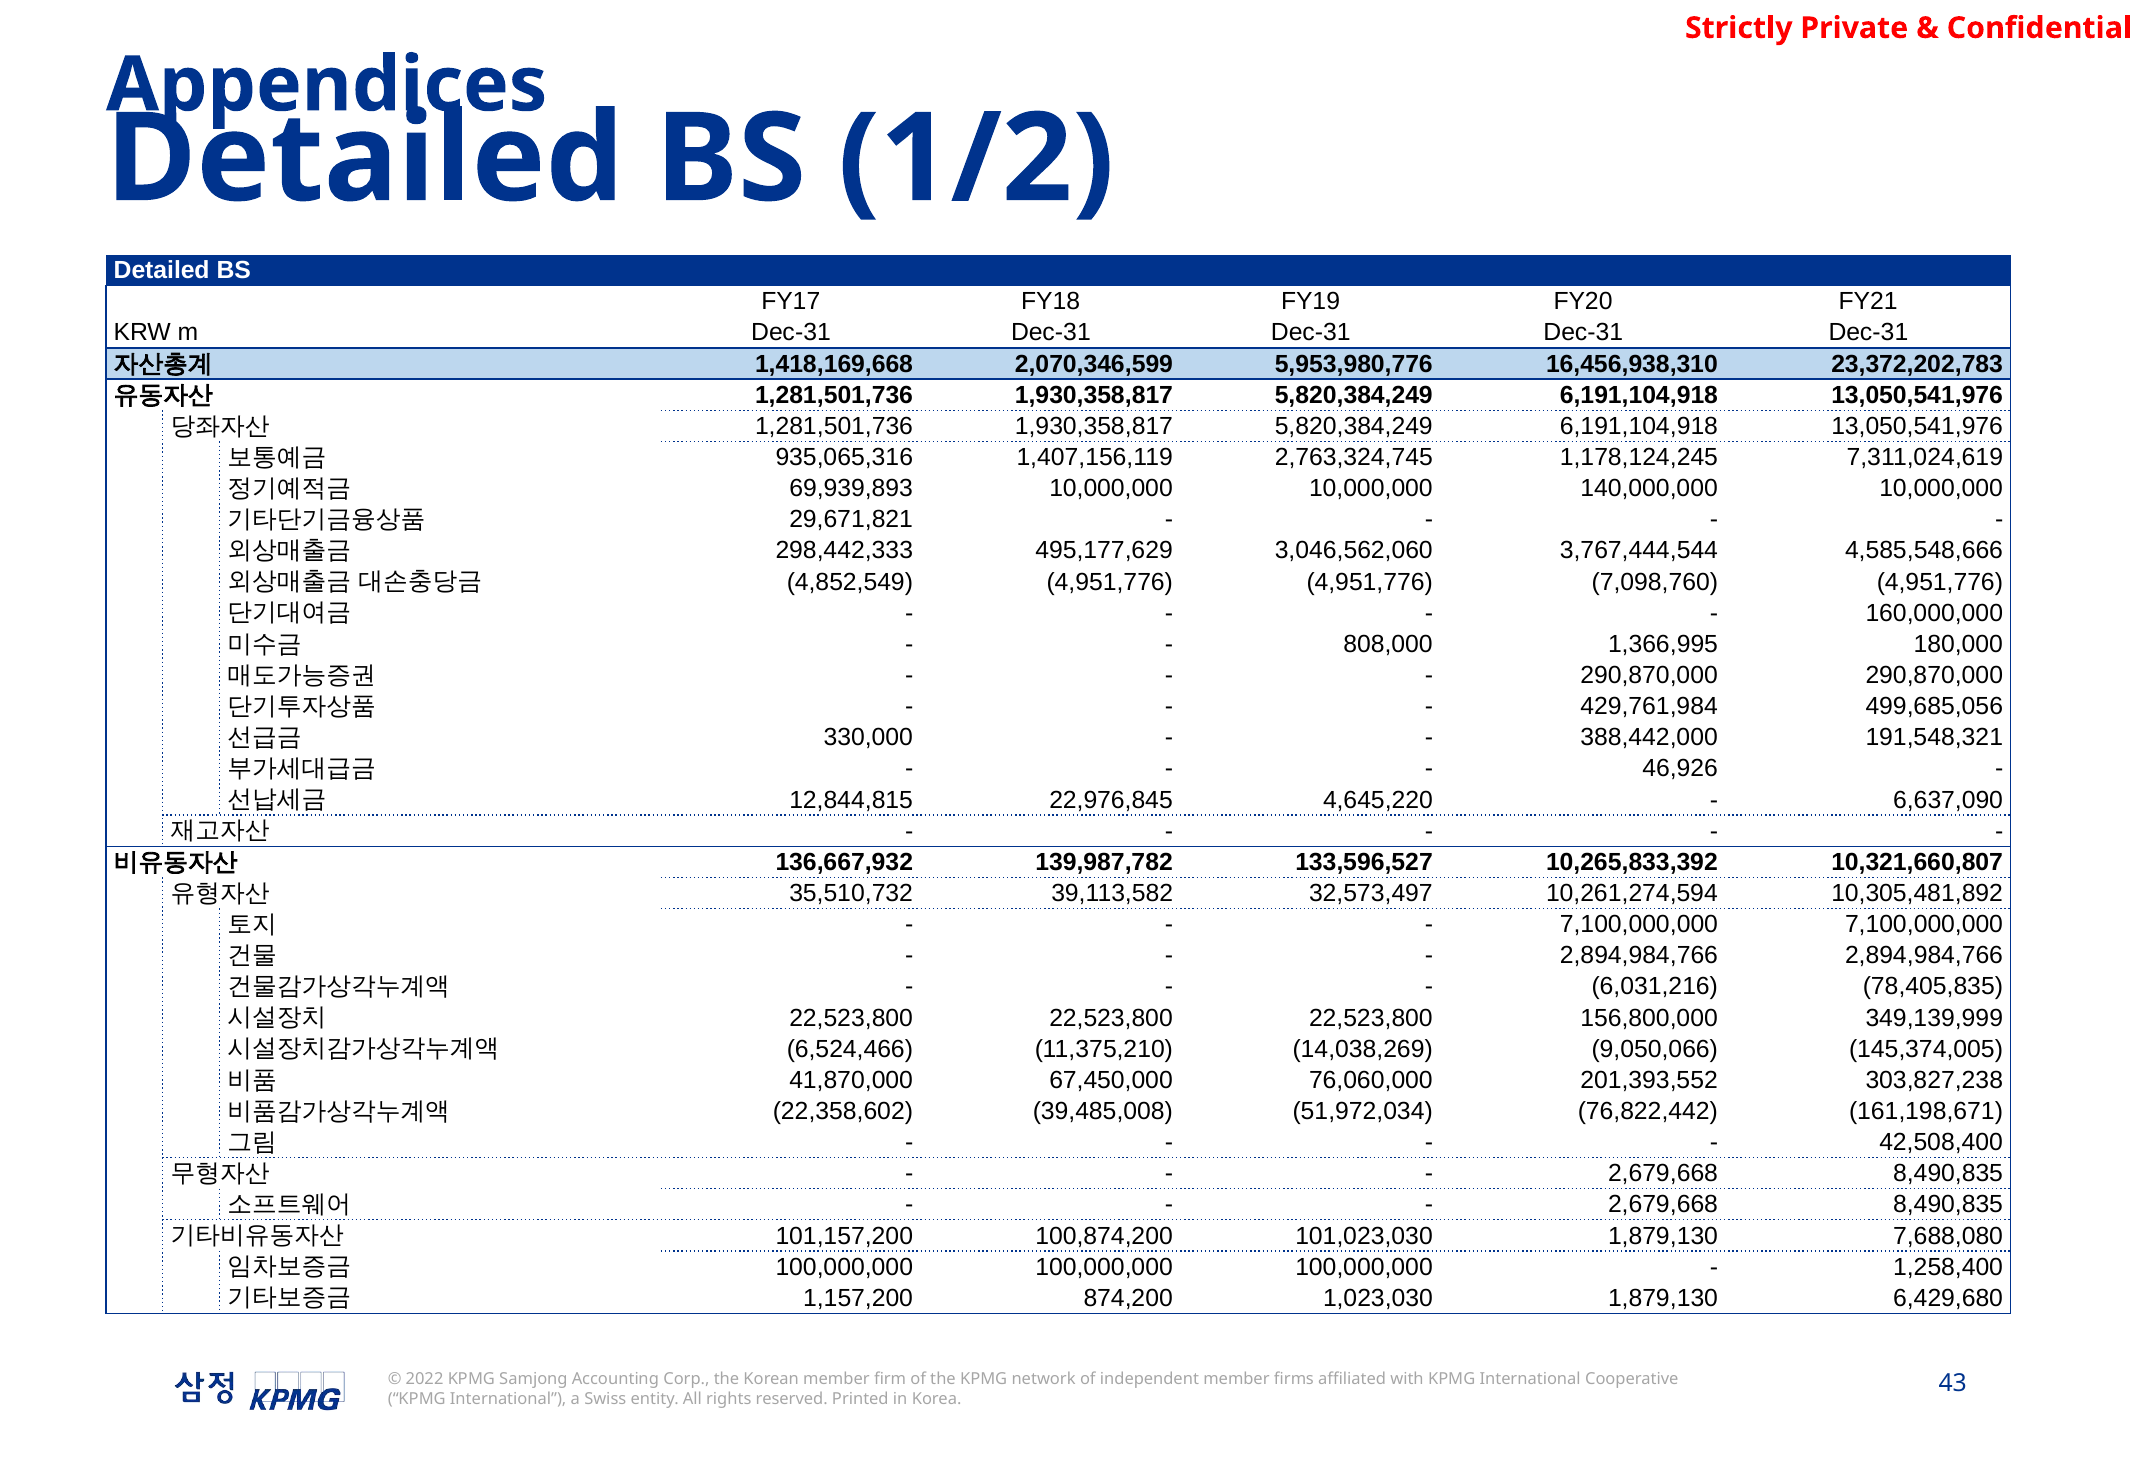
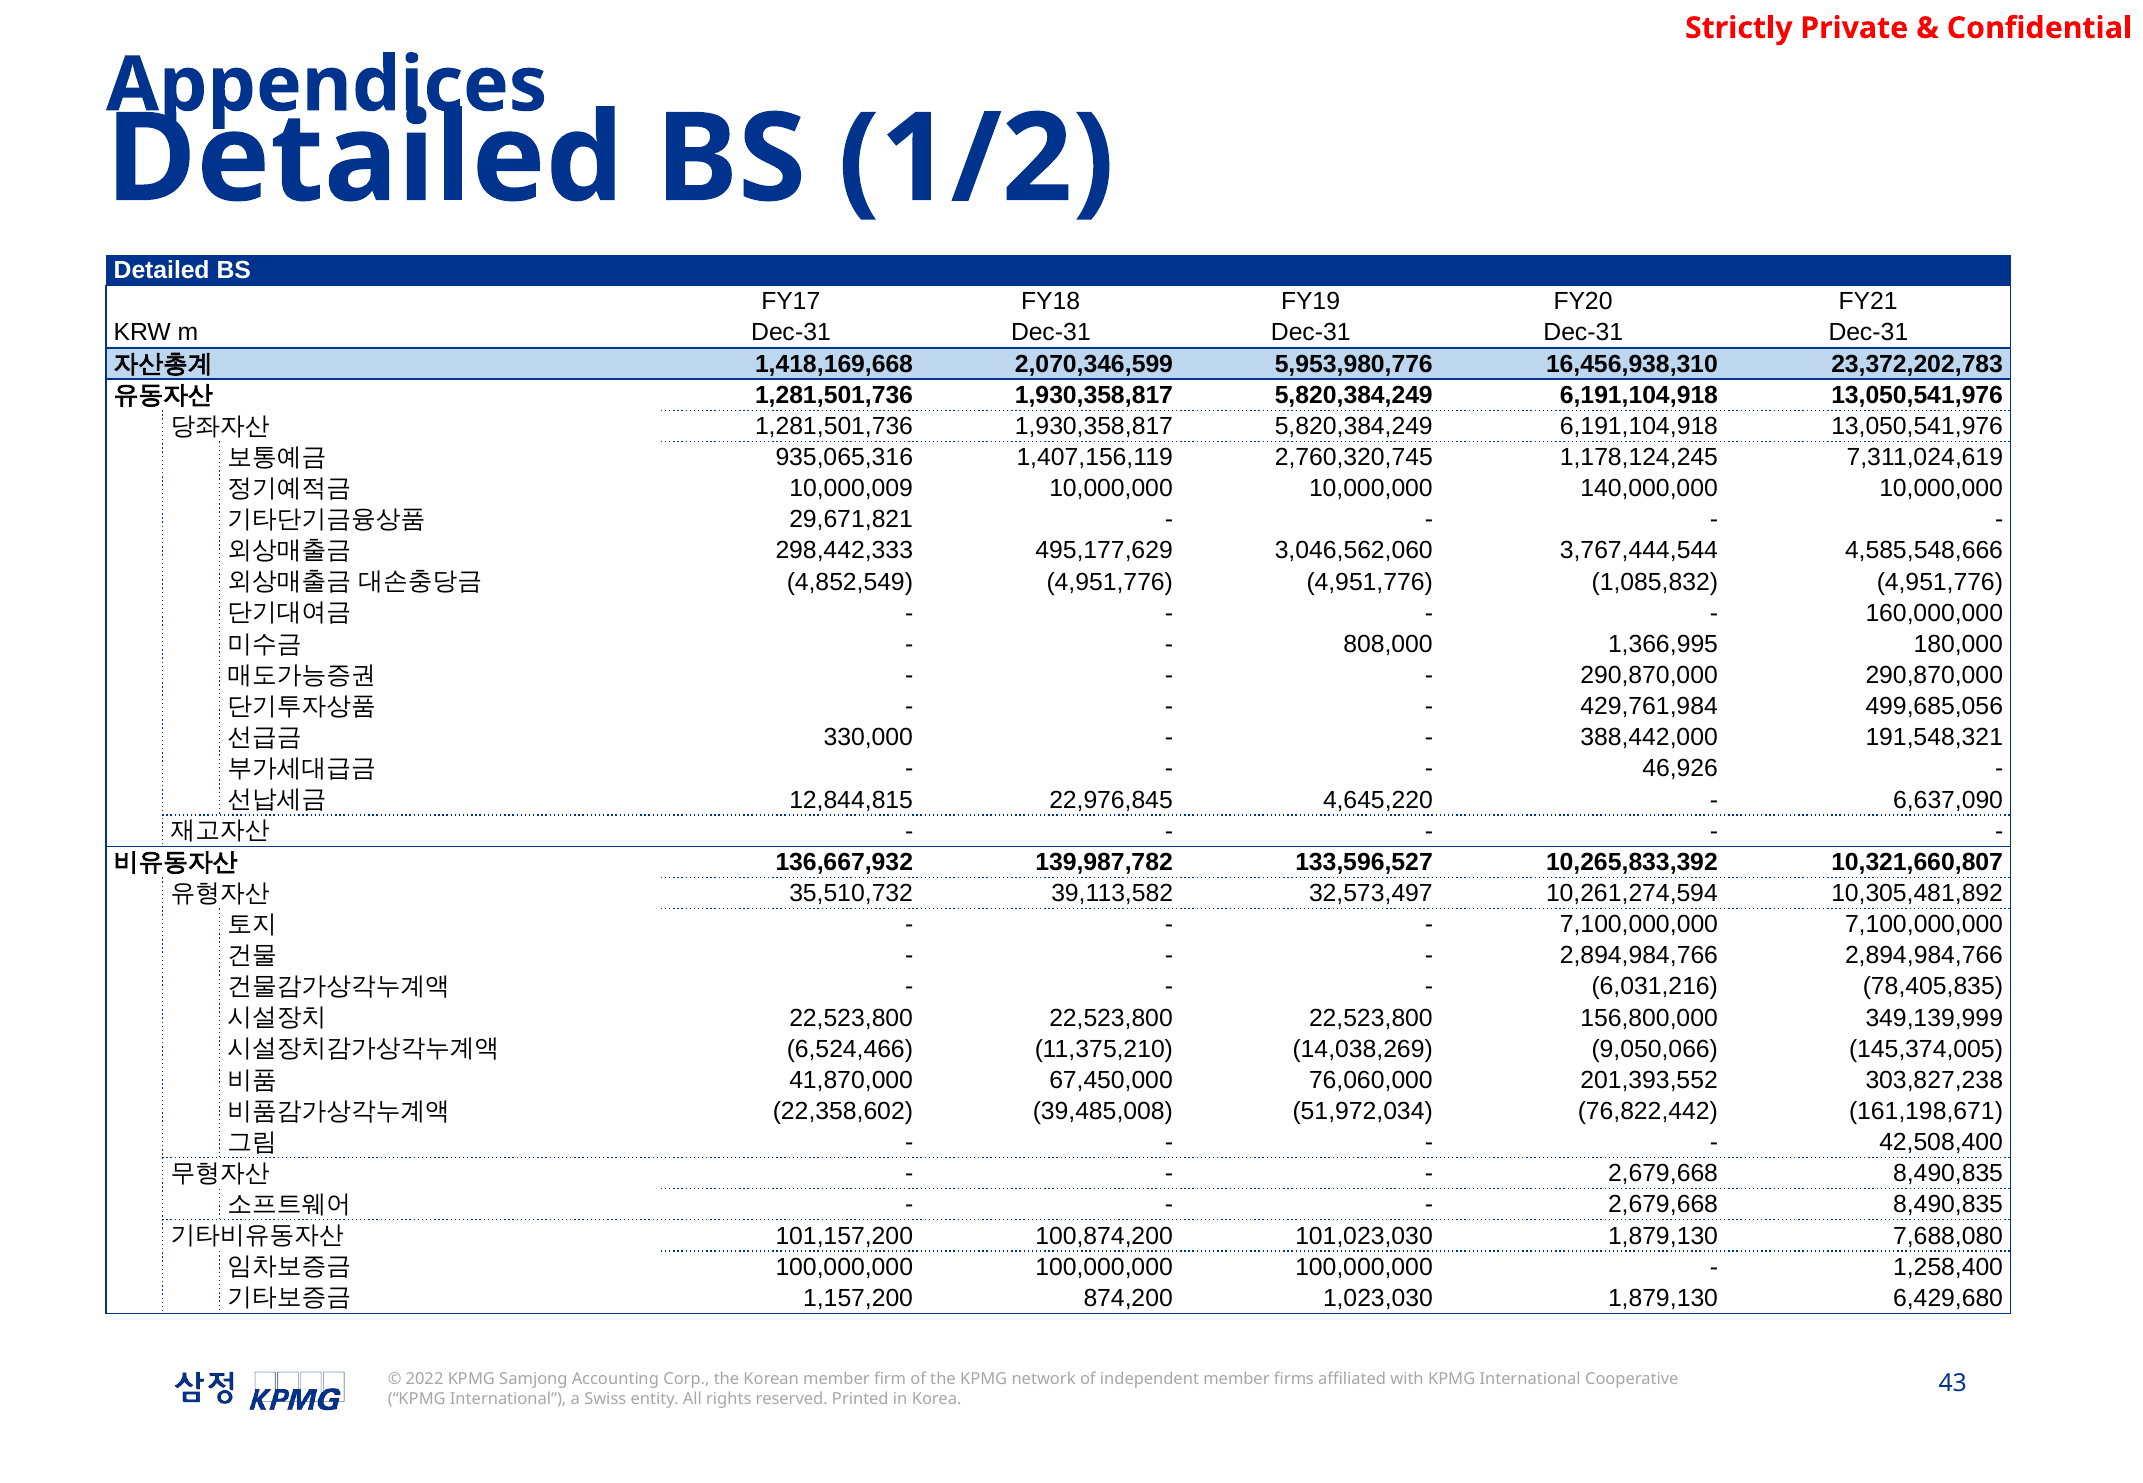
2,763,324,745: 2,763,324,745 -> 2,760,320,745 (1354, 458)
69,939,893: 69,939,893 -> 10,000,009 (851, 489)
7,098,760: 7,098,760 -> 1,085,832 (1655, 582)
